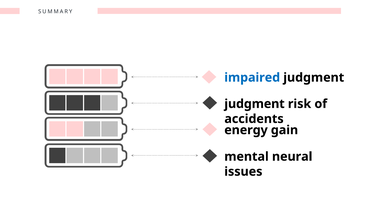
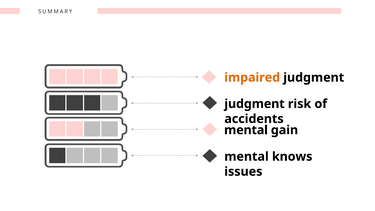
impaired colour: blue -> orange (252, 77)
energy: energy -> mental (246, 130)
neural: neural -> knows (292, 157)
